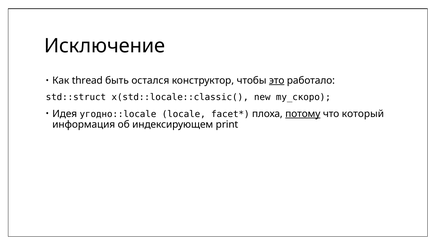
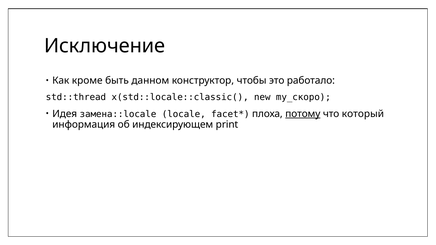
thread: thread -> кроме (87, 81)
остался: остался -> данном (150, 81)
это underline: present -> none (277, 81)
std::struct: std::struct -> std::thread (76, 97)
угодно::locale: угодно::locale -> замена::locale (118, 114)
